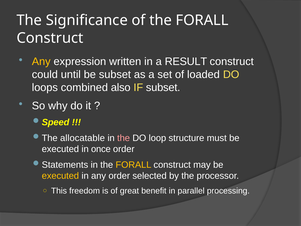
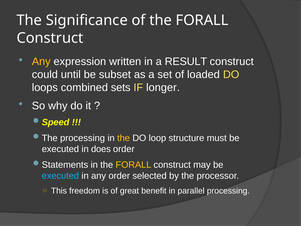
also: also -> sets (121, 88)
IF subset: subset -> longer (163, 88)
allocatable: allocatable -> processing (83, 138)
the colour: pink -> yellow (124, 138)
once: once -> does (101, 149)
executed colour: yellow -> light blue (60, 176)
